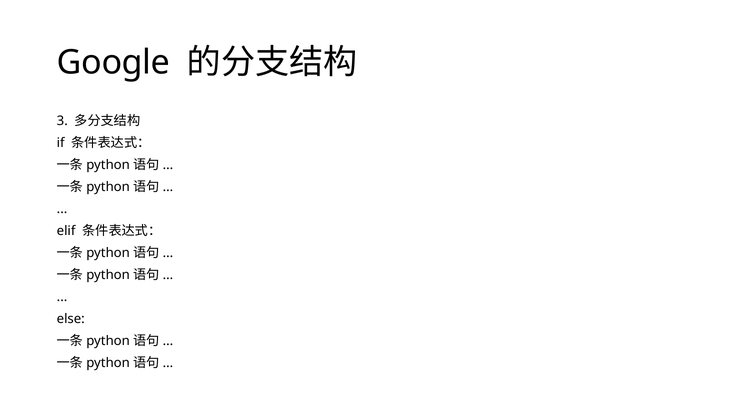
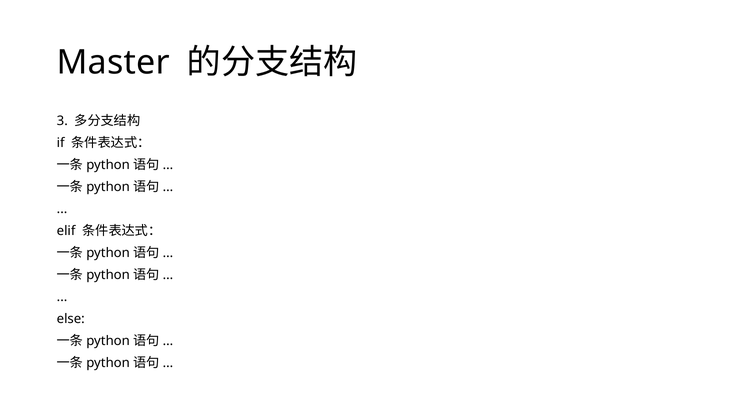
Google: Google -> Master (113, 62)
